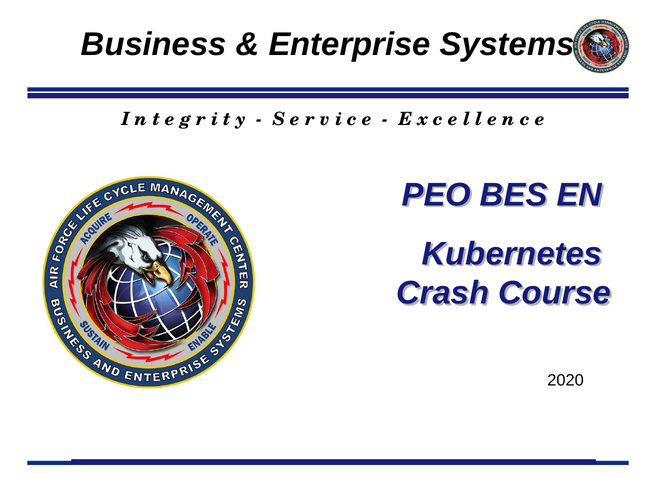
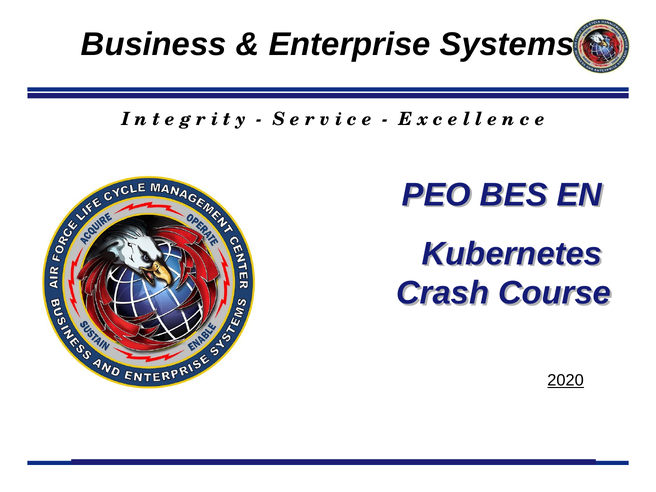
2020 underline: none -> present (566, 380)
